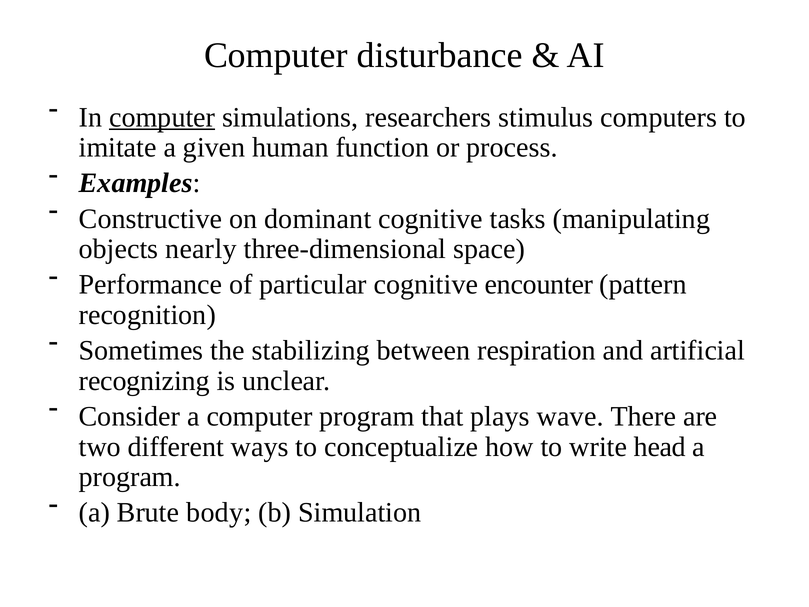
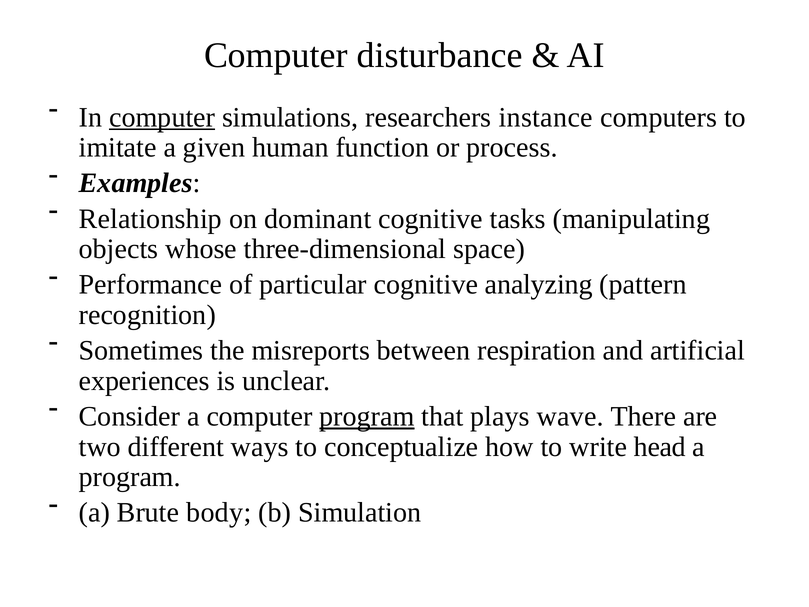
stimulus: stimulus -> instance (546, 117)
Constructive: Constructive -> Relationship (150, 219)
nearly: nearly -> whose (201, 249)
encounter: encounter -> analyzing (539, 285)
stabilizing: stabilizing -> misreports (311, 350)
recognizing: recognizing -> experiences (144, 381)
program underline: none -> present (367, 416)
